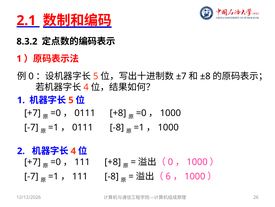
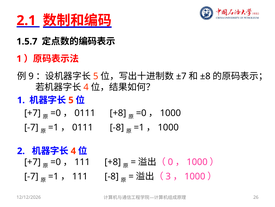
8.3.2: 8.3.2 -> 1.5.7 (27, 41)
0: 0 -> 9 (31, 76)
6: 6 -> 3 (168, 176)
